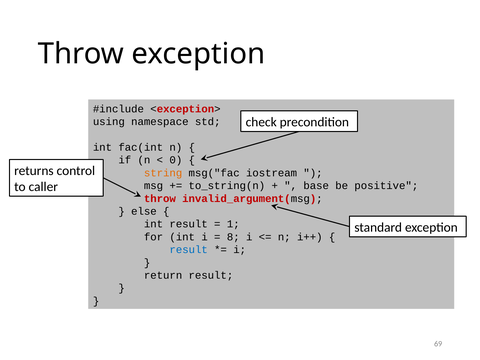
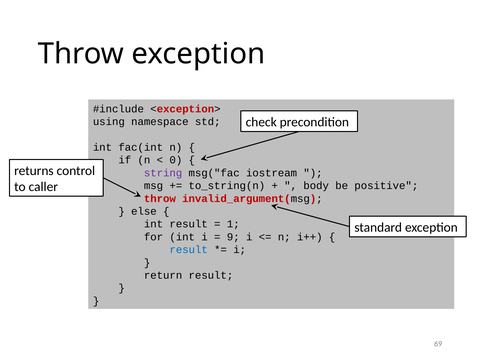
string colour: orange -> purple (163, 173)
base: base -> body (316, 186)
8: 8 -> 9 (233, 237)
